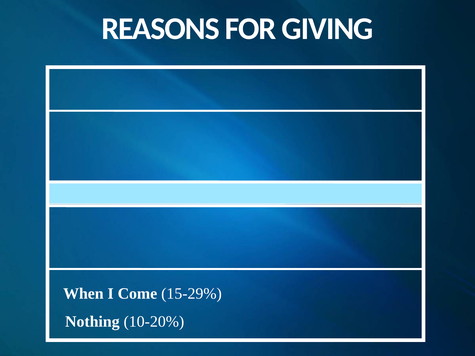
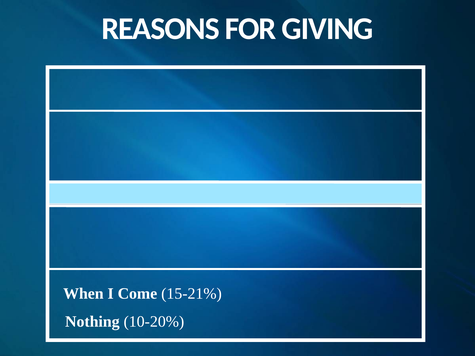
15-29%: 15-29% -> 15-21% (191, 294)
